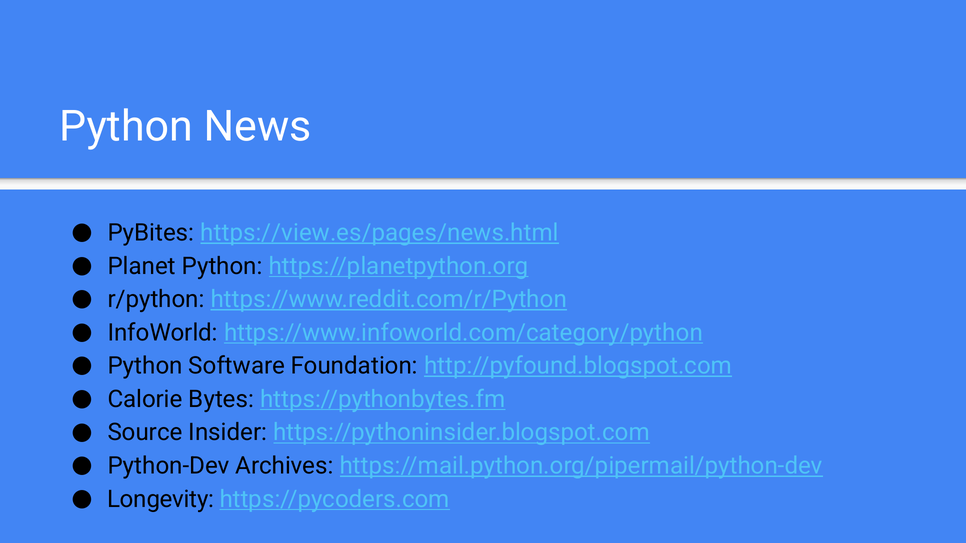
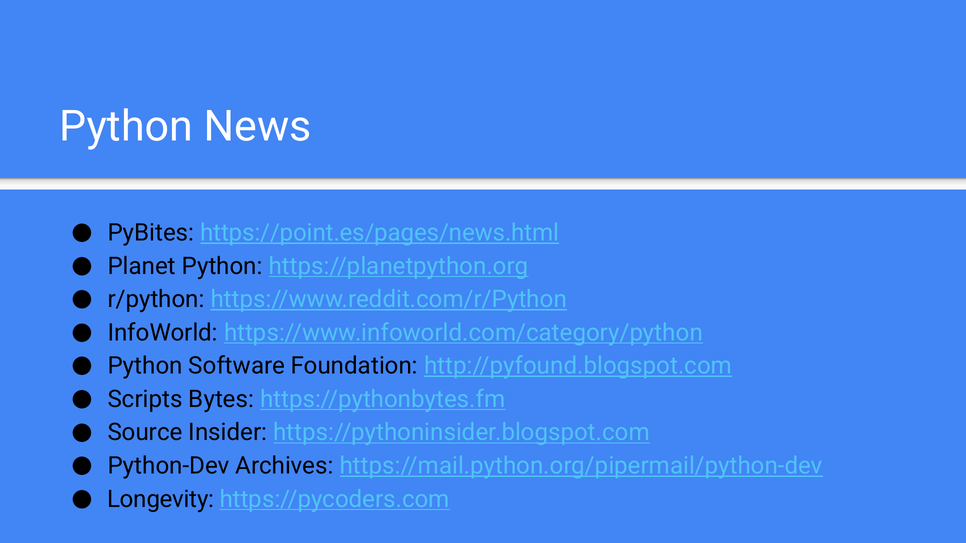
https://view.es/pages/news.html: https://view.es/pages/news.html -> https://point.es/pages/news.html (380, 233)
Calorie: Calorie -> Scripts (145, 400)
